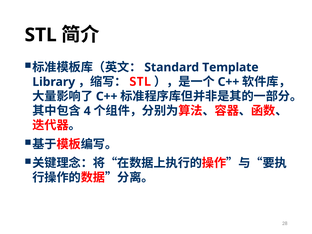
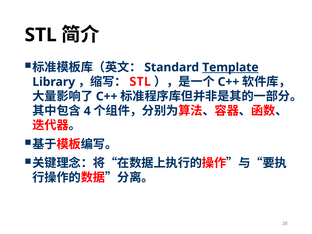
Template underline: none -> present (230, 67)
